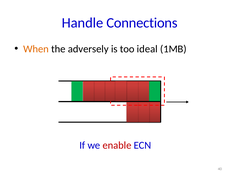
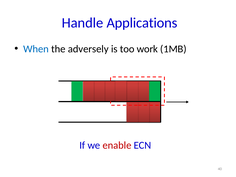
Connections: Connections -> Applications (142, 23)
When colour: orange -> blue (36, 49)
ideal: ideal -> work (147, 49)
